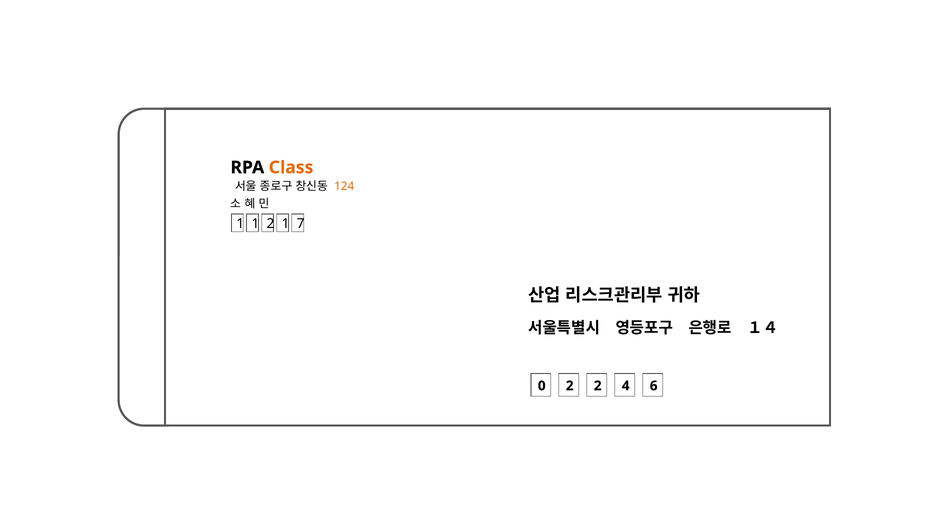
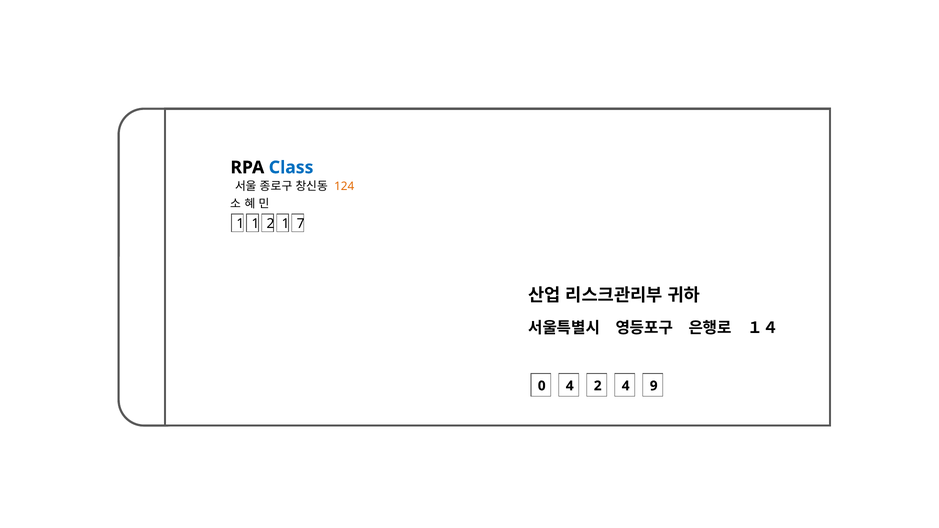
Class colour: orange -> blue (291, 168)
0 2: 2 -> 4 (570, 386)
6: 6 -> 9 (654, 386)
